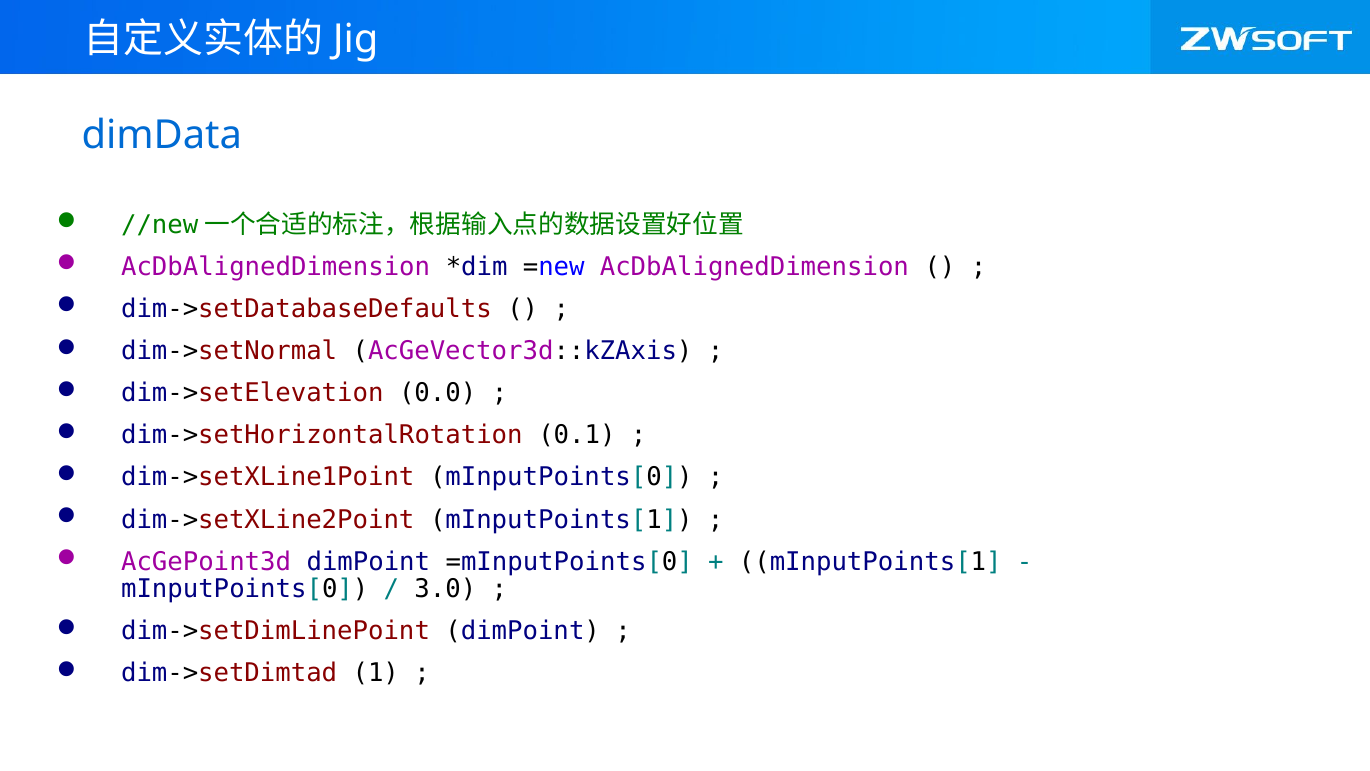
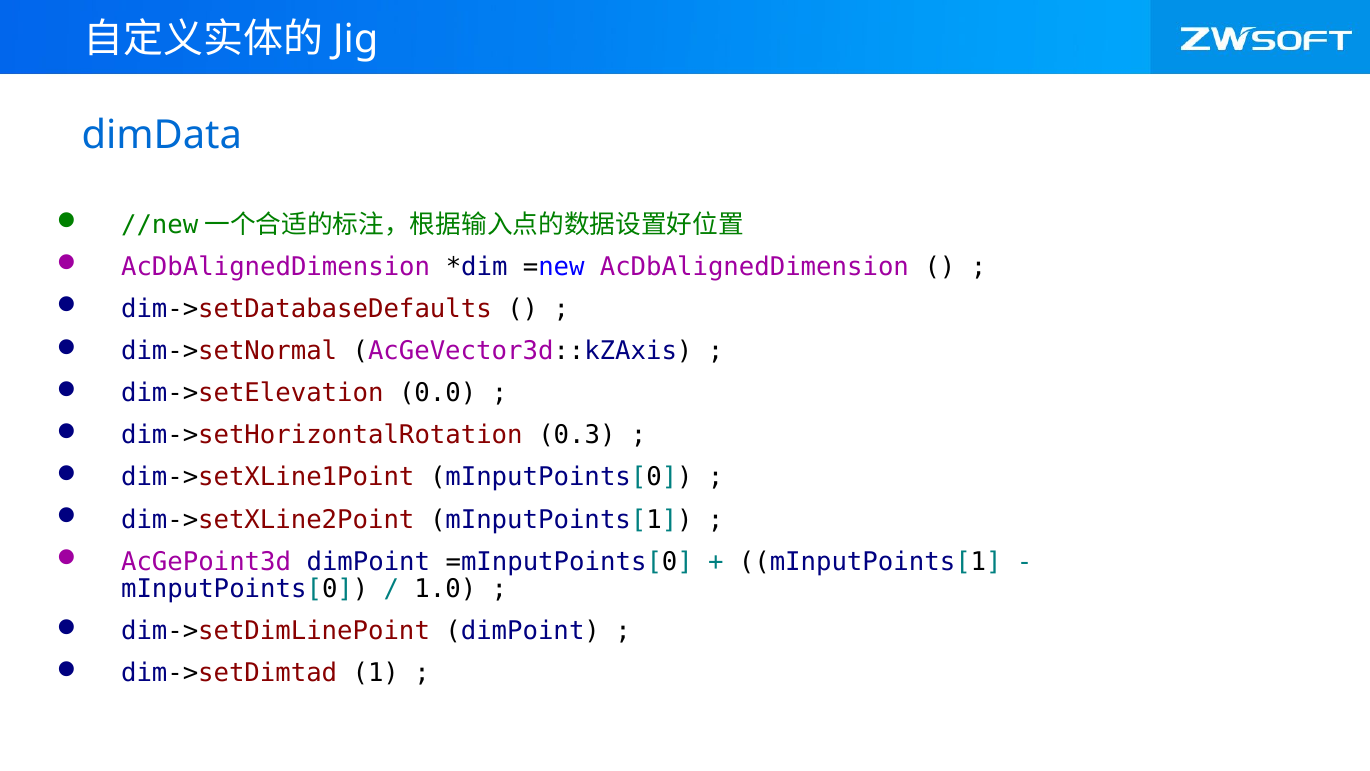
0.1: 0.1 -> 0.3 (577, 435)
3.0: 3.0 -> 1.0 (445, 589)
